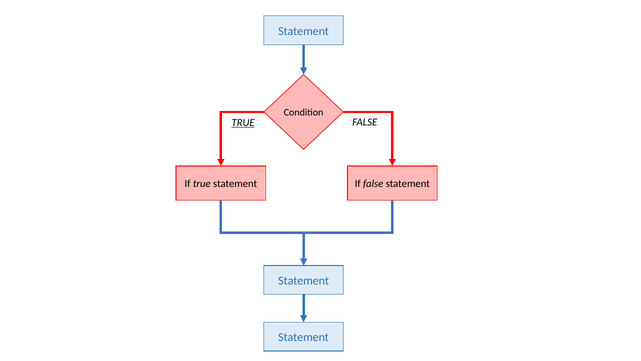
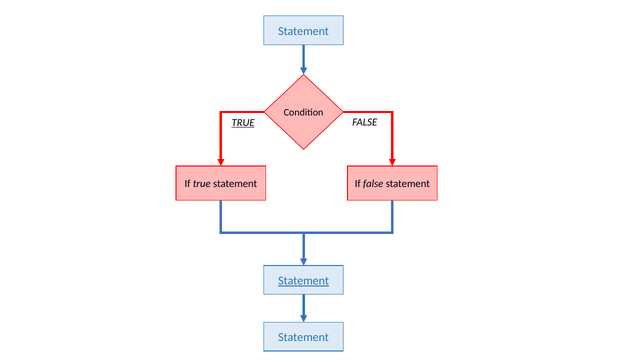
Statement underline: none -> present (304, 280)
